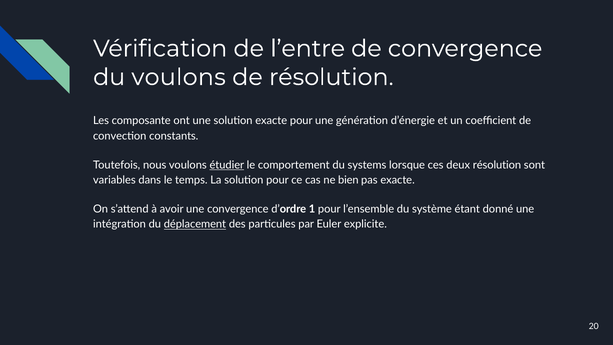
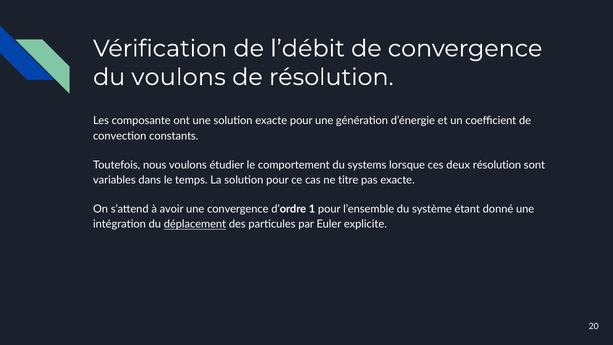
l’entre: l’entre -> l’débit (308, 49)
étudier underline: present -> none (227, 165)
bien: bien -> titre (348, 180)
